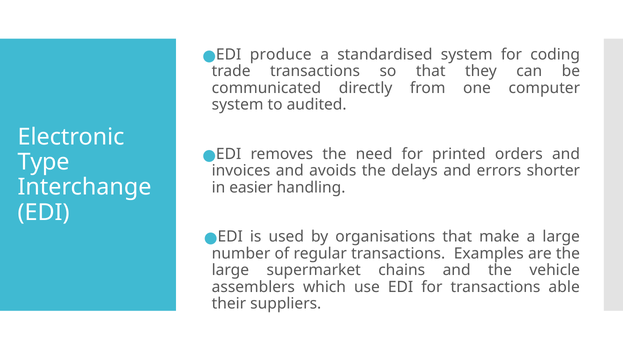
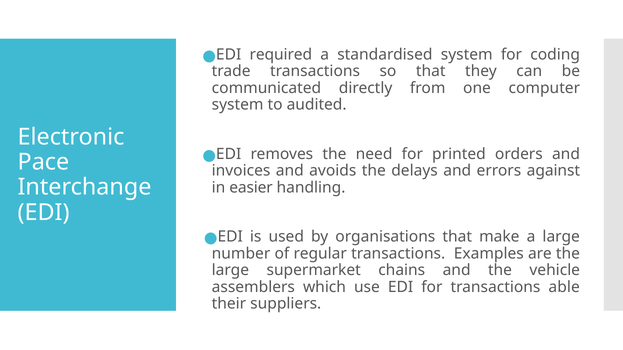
produce: produce -> required (281, 54)
Type: Type -> Pace (43, 162)
shorter: shorter -> against (553, 171)
